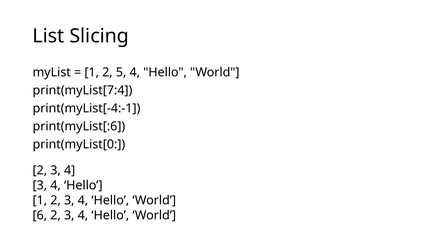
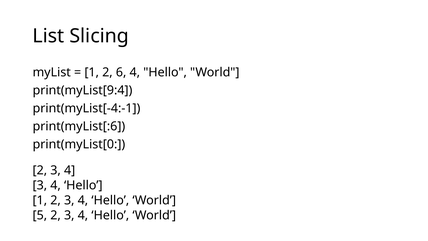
5: 5 -> 6 (121, 72)
print(myList[7:4: print(myList[7:4 -> print(myList[9:4 (82, 90)
6: 6 -> 5 (40, 215)
